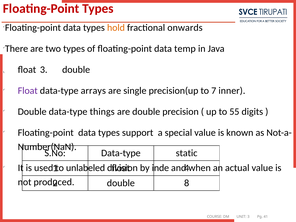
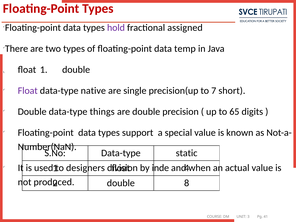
hold colour: orange -> purple (116, 28)
onwards: onwards -> assigned (185, 28)
float 3: 3 -> 1 (44, 70)
arrays: arrays -> native (93, 91)
inner: inner -> short (232, 91)
55: 55 -> 65 (234, 112)
unlabeled: unlabeled -> designers (85, 168)
